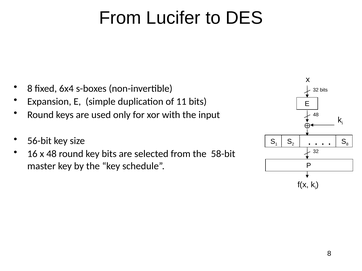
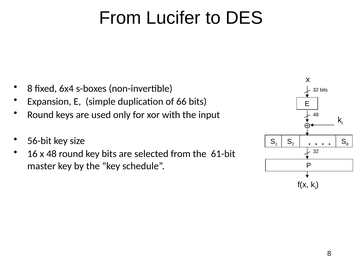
11: 11 -> 66 (181, 102)
58-bit: 58-bit -> 61-bit (223, 154)
